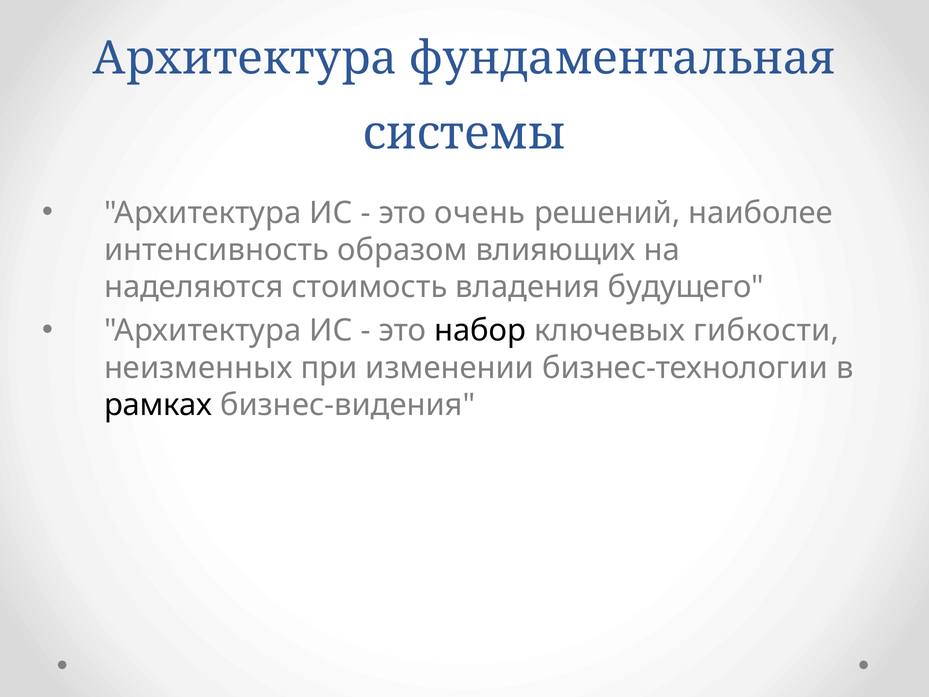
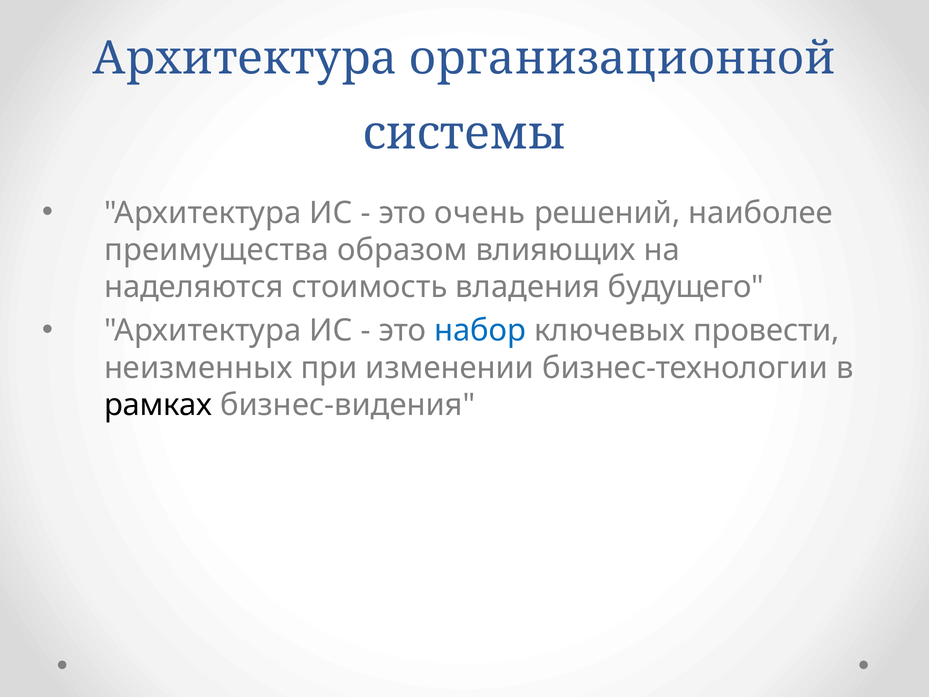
фундаментальная: фундаментальная -> организационной (623, 58)
интенсивность: интенсивность -> преимущества (217, 250)
набор colour: black -> blue (480, 331)
гибкости: гибкости -> провести (767, 331)
